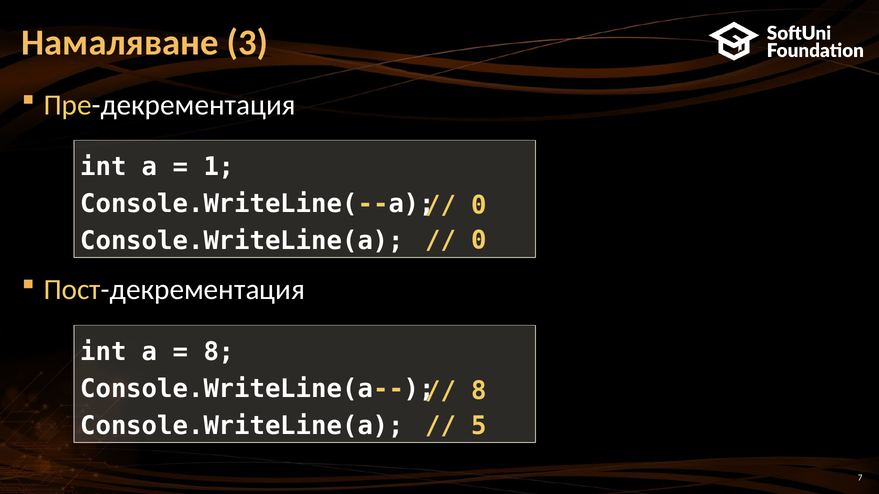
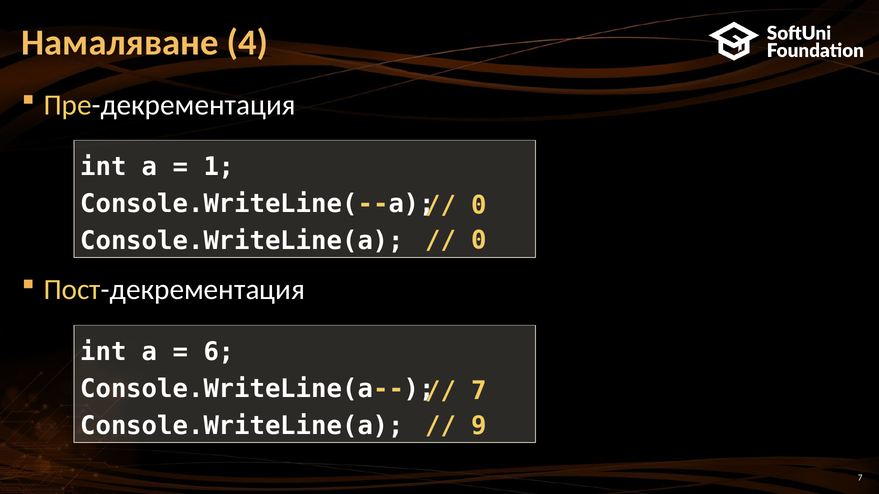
3: 3 -> 4 (248, 43)
8: 8 -> 6 (219, 352)
8: 8 -> 7 (479, 391)
5: 5 -> 9 (479, 426)
